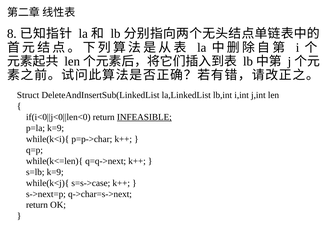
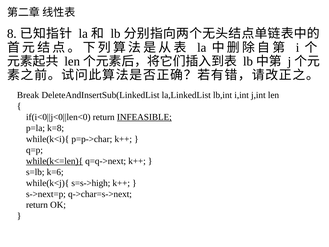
Struct: Struct -> Break (28, 95)
p=la k=9: k=9 -> k=8 (56, 128)
while(k<=len){ underline: none -> present (54, 161)
s=lb k=9: k=9 -> k=6 (55, 172)
s=s->case: s=s->case -> s=s->high (91, 183)
